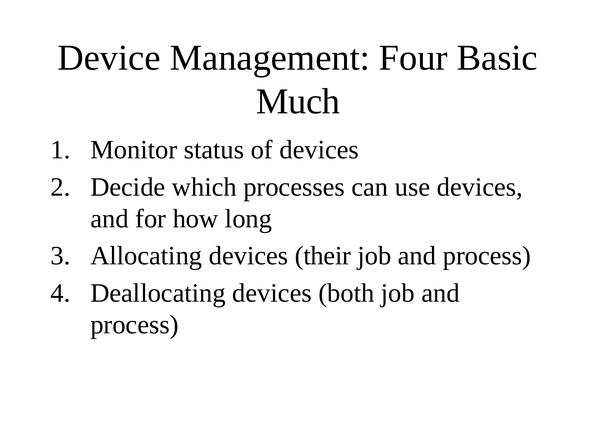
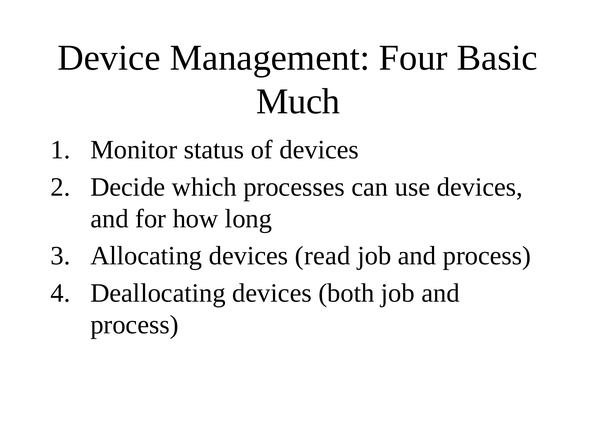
their: their -> read (323, 256)
